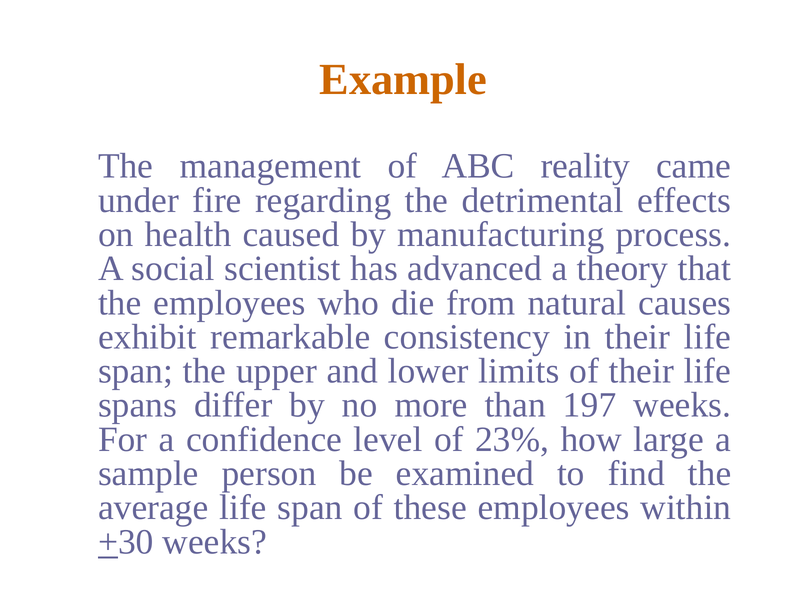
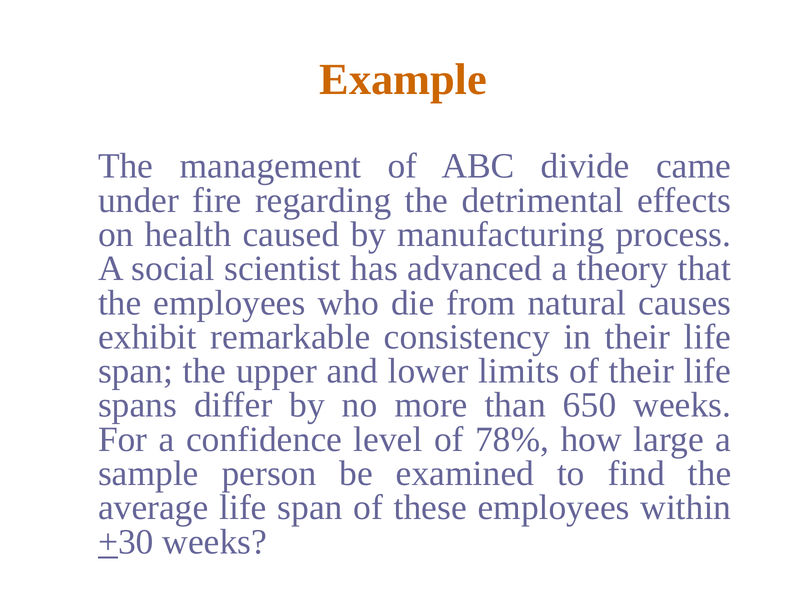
reality: reality -> divide (585, 166)
197: 197 -> 650 (590, 405)
23%: 23% -> 78% (512, 439)
